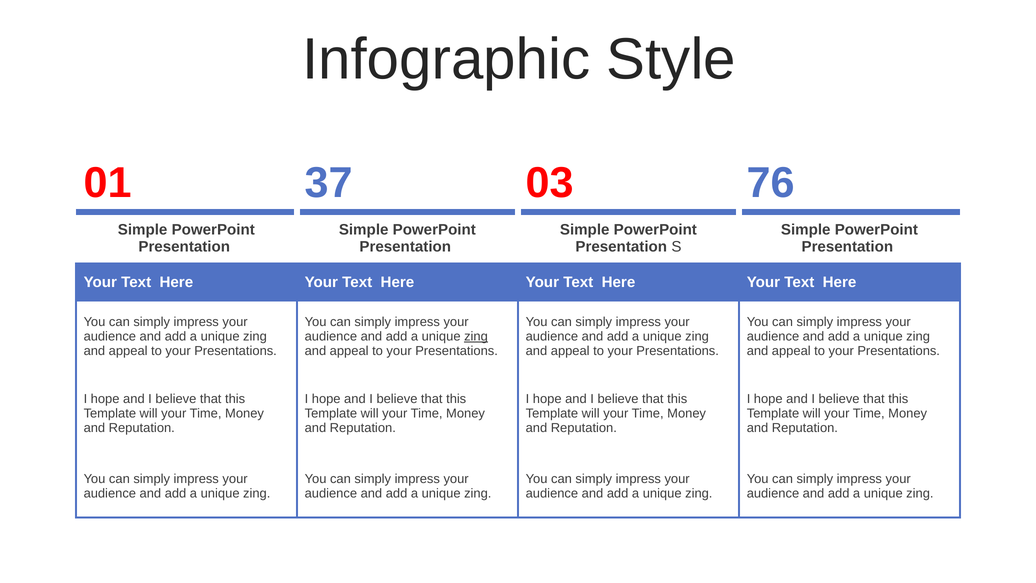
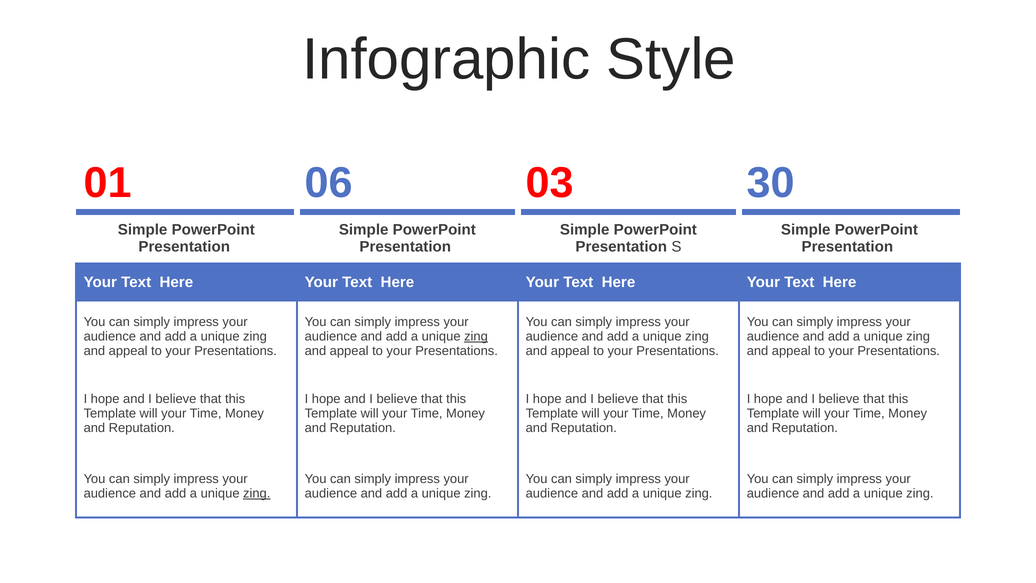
37: 37 -> 06 (329, 183)
76: 76 -> 30 (771, 183)
zing underline: none -> present (257, 493)
